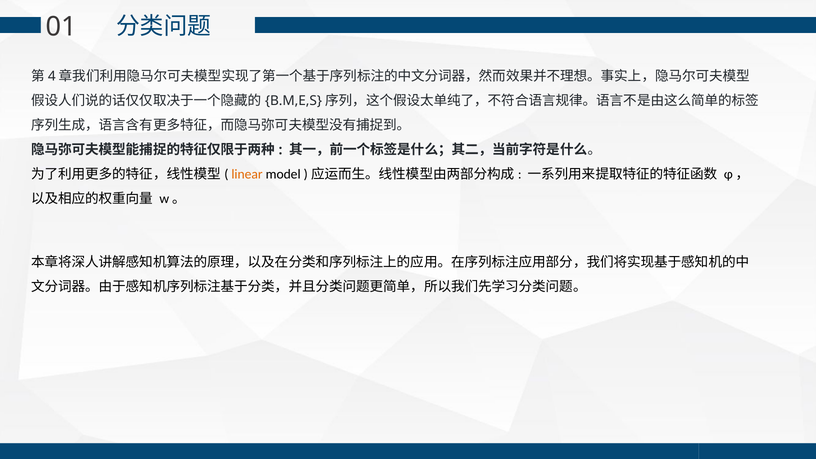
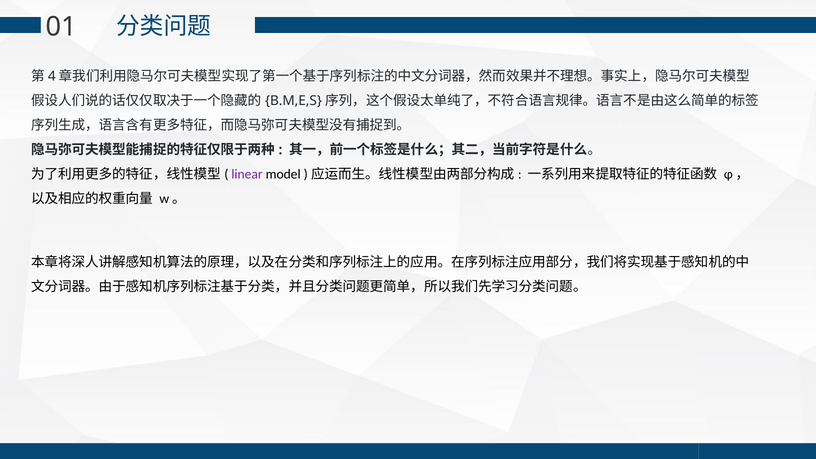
linear colour: orange -> purple (247, 174)
